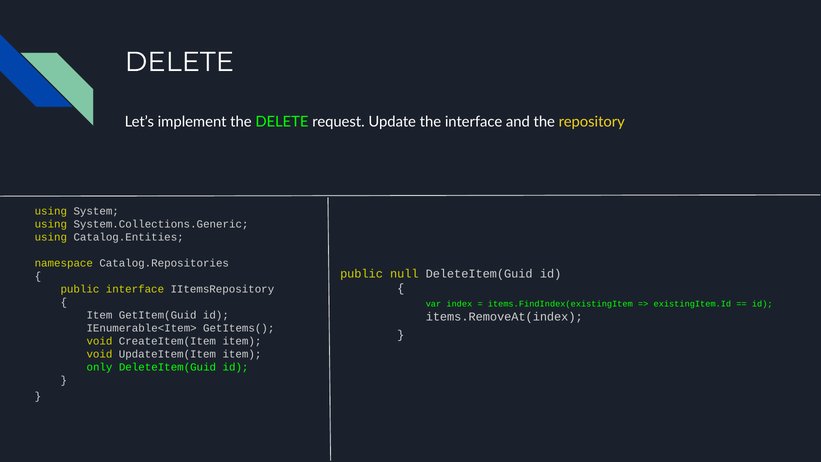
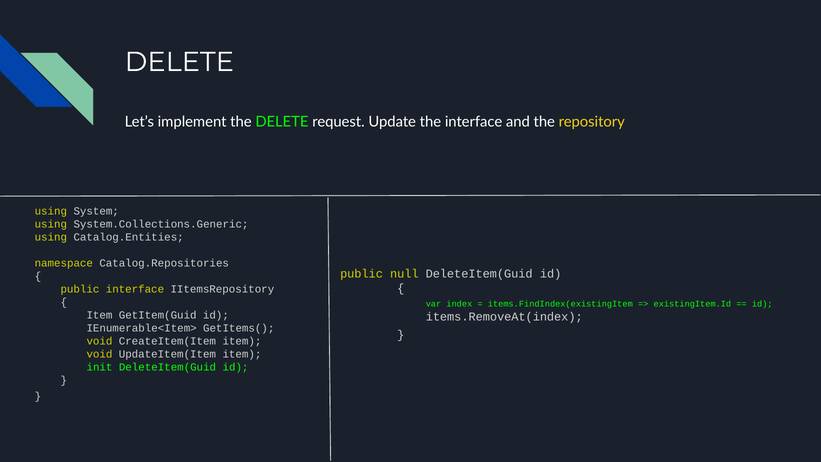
only: only -> init (99, 367)
